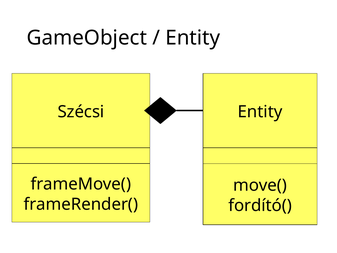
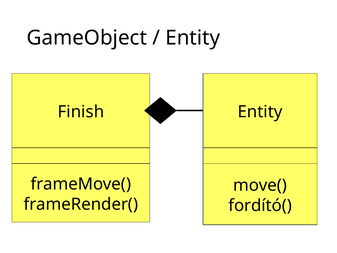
Szécsi: Szécsi -> Finish (81, 112)
